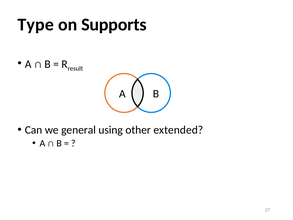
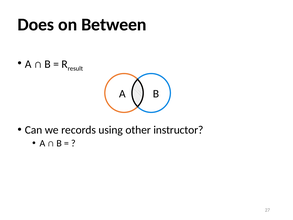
Type: Type -> Does (36, 25)
Supports: Supports -> Between (114, 25)
general: general -> records (79, 130)
extended: extended -> instructor (178, 130)
